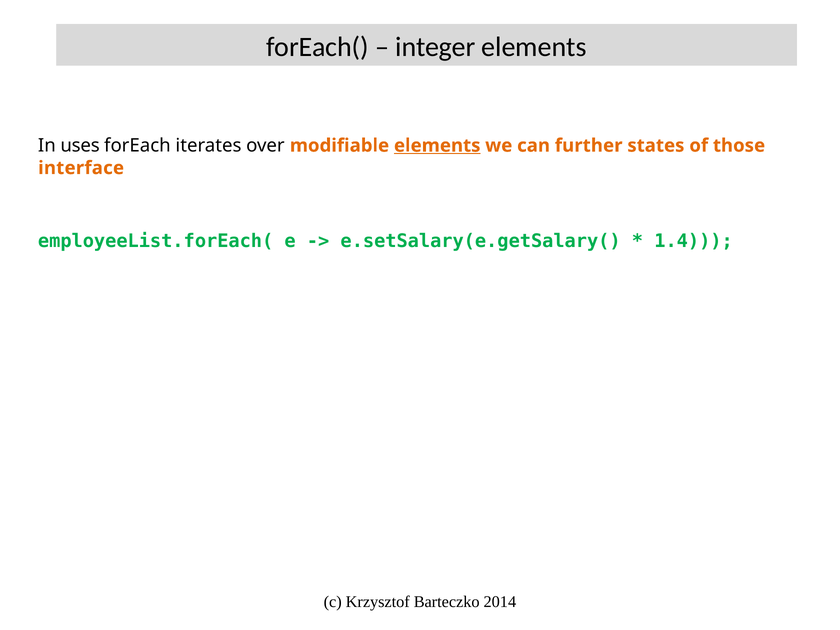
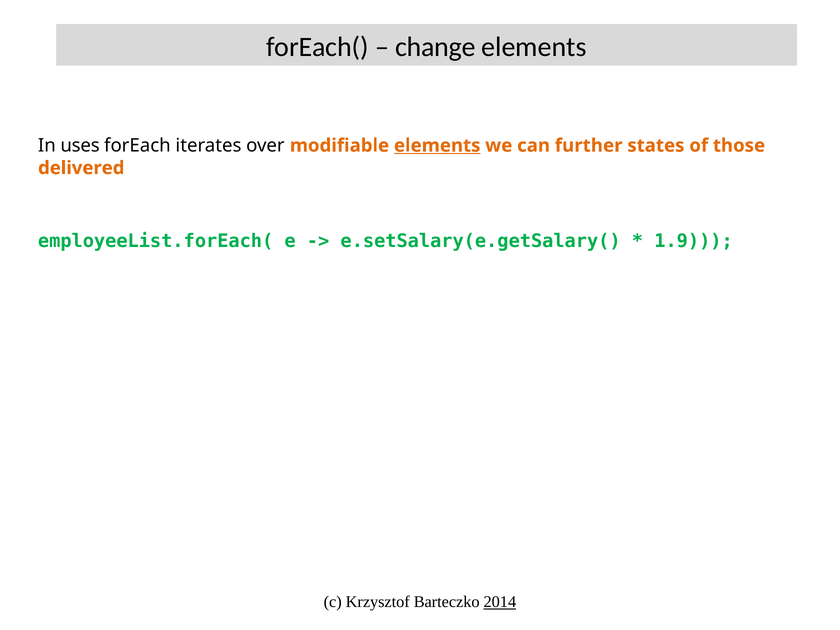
integer: integer -> change (435, 47)
interface: interface -> delivered (81, 168)
1.4: 1.4 -> 1.9 (694, 241)
2014 underline: none -> present (500, 602)
